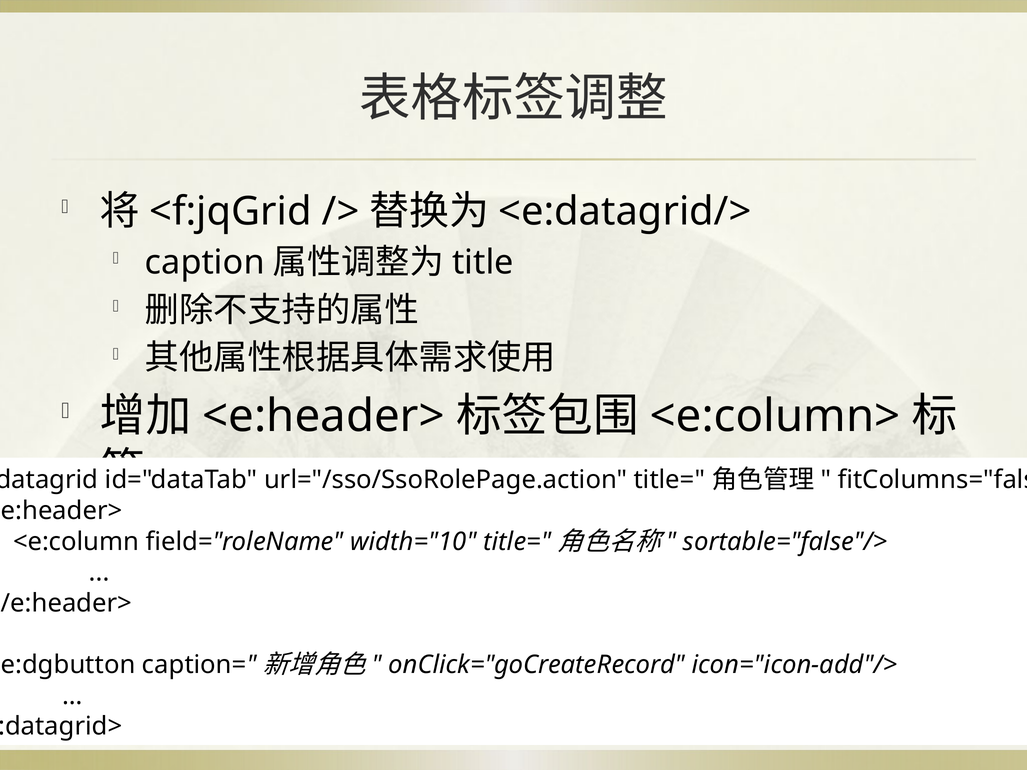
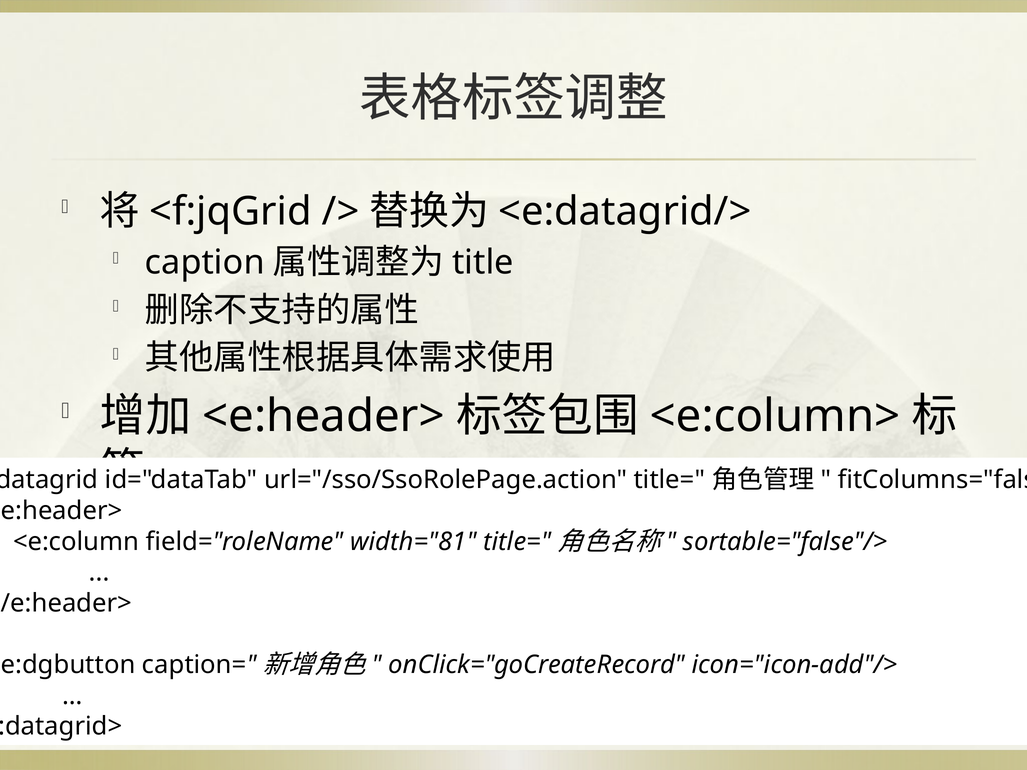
width="10: width="10 -> width="81 (413, 542)
